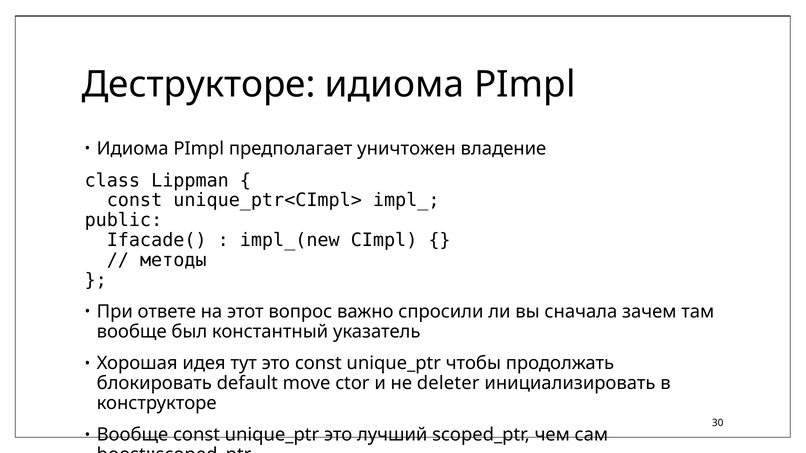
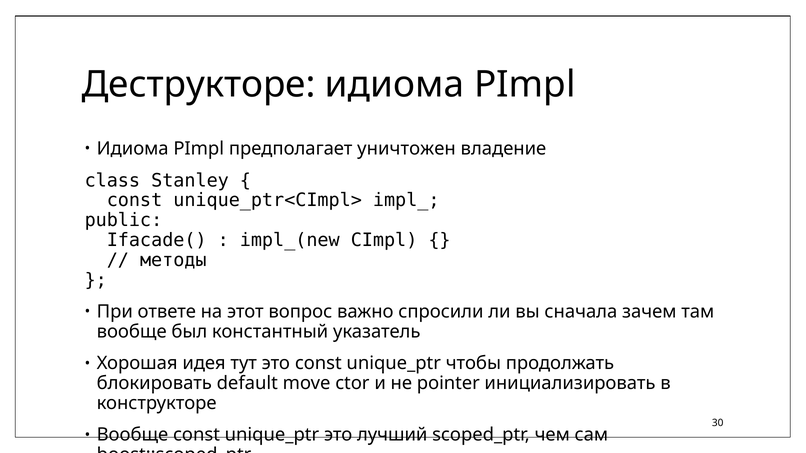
Lippman: Lippman -> Stanley (190, 181)
deleter: deleter -> pointer (448, 384)
